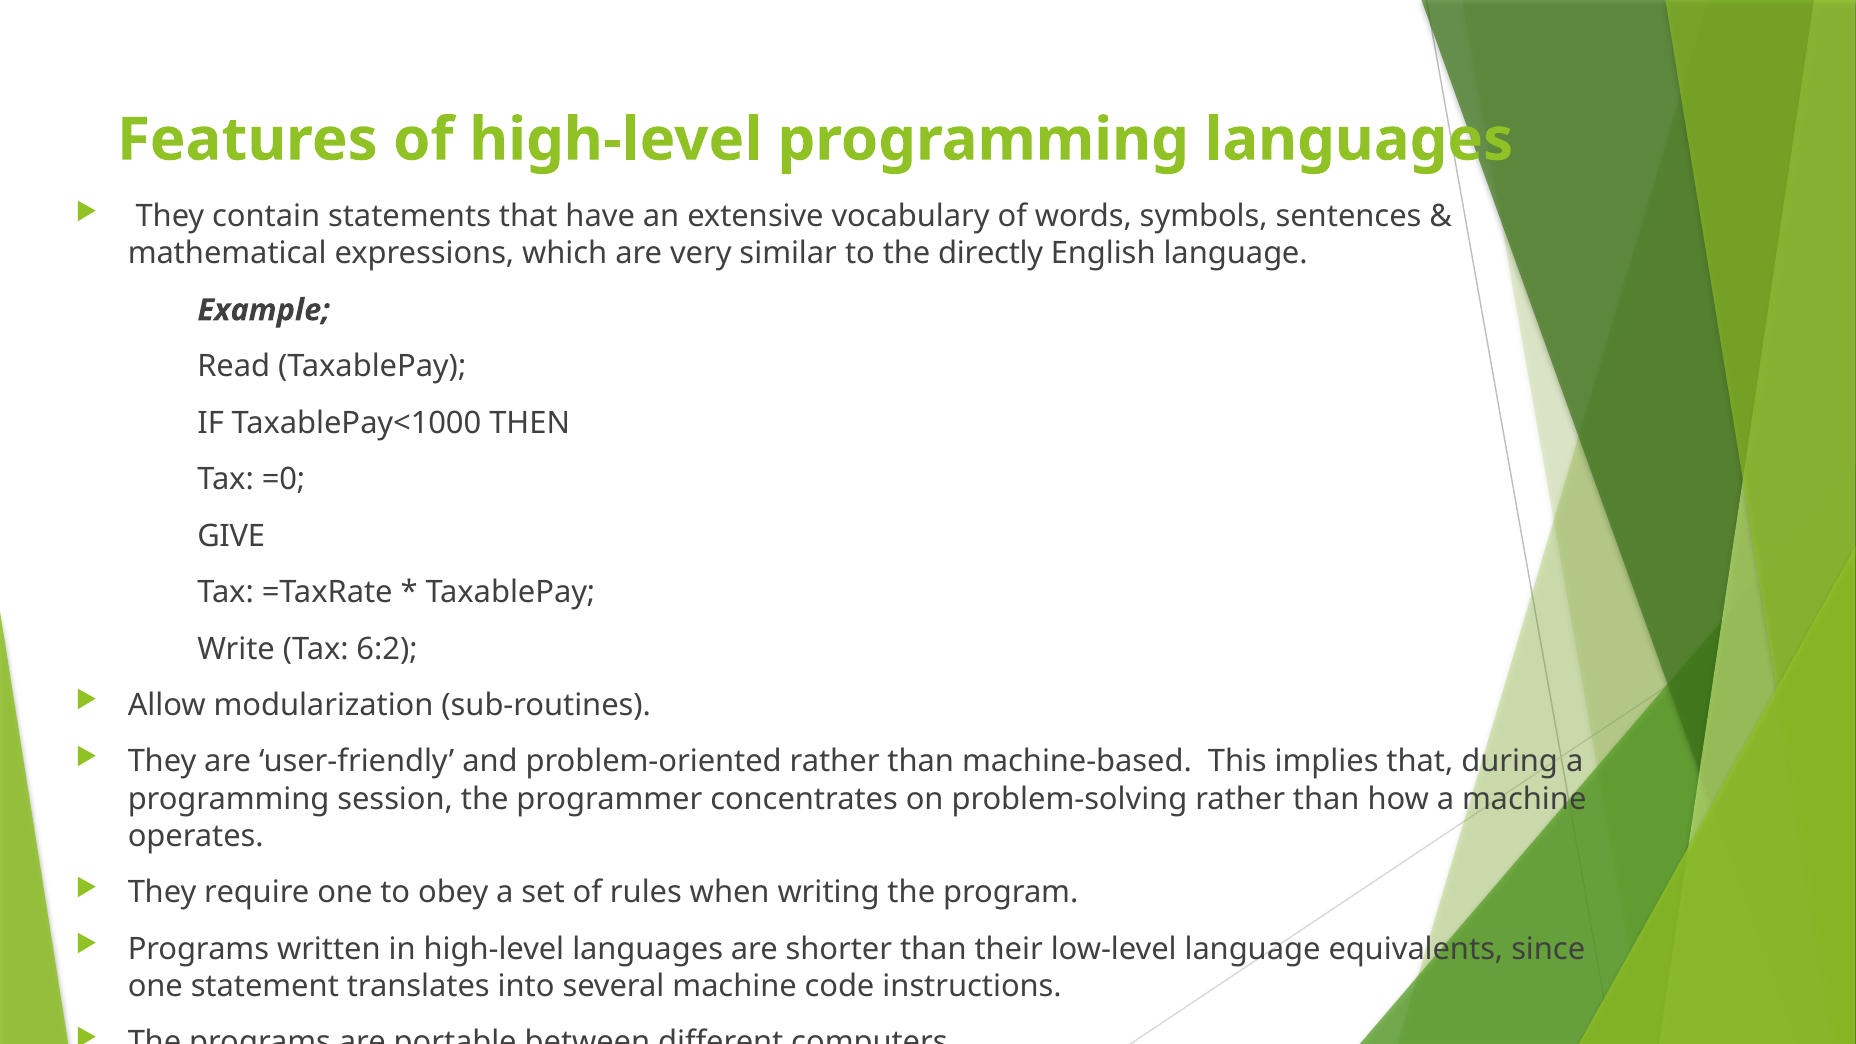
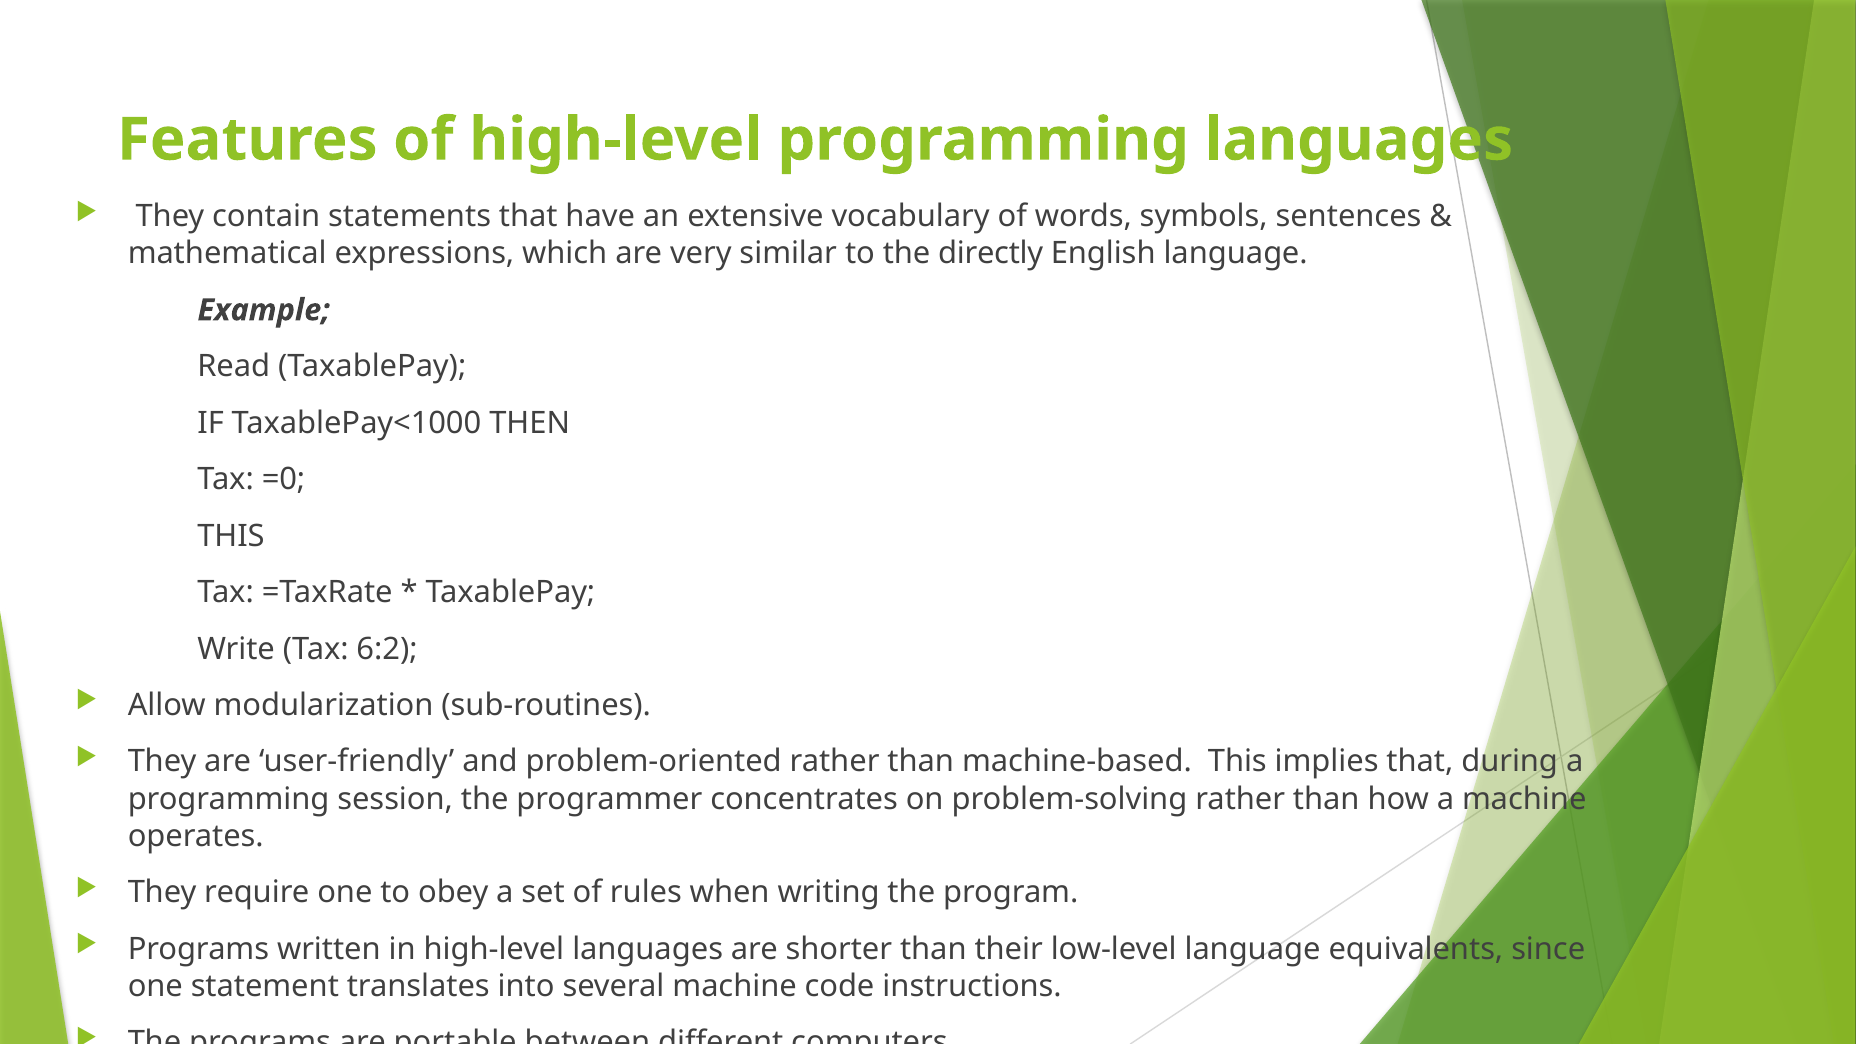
GIVE: GIVE -> THIS (231, 536)
